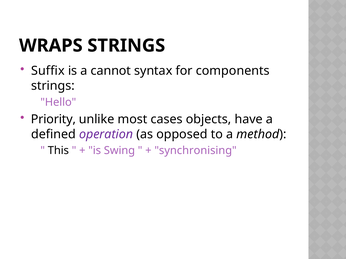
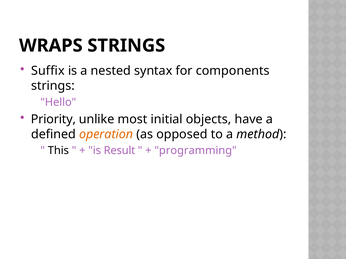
cannot: cannot -> nested (111, 71)
cases: cases -> initial (167, 119)
operation colour: purple -> orange (106, 134)
Swing: Swing -> Result (119, 151)
synchronising: synchronising -> programming (196, 151)
